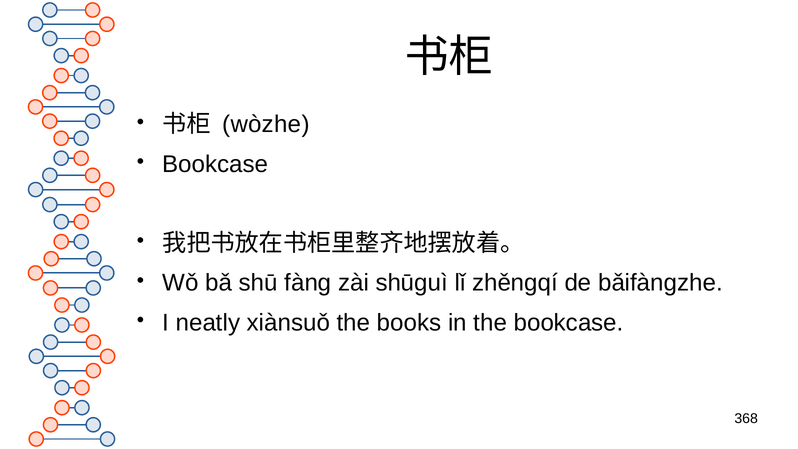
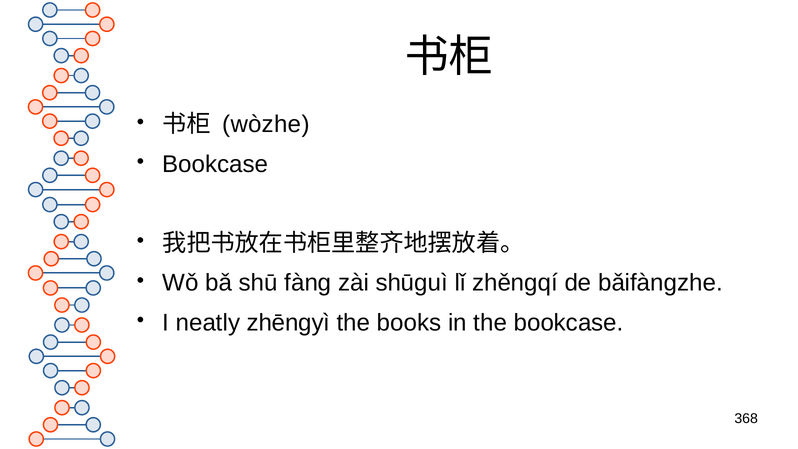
xiànsuǒ: xiànsuǒ -> zhēngyì (289, 323)
